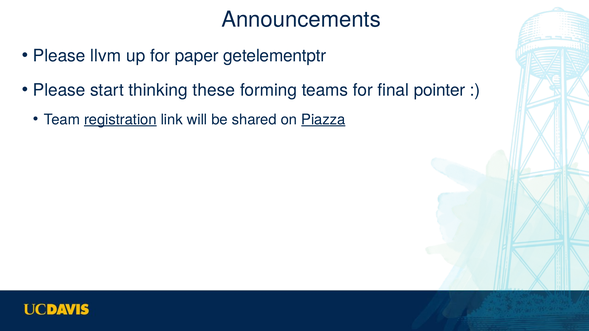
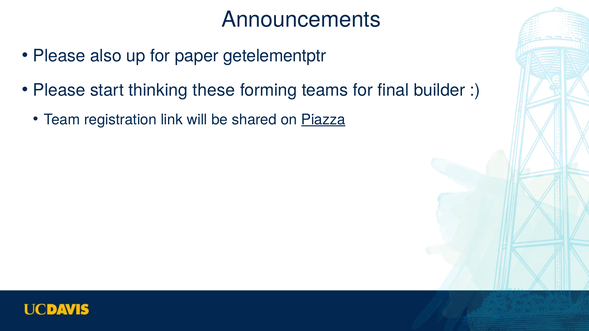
llvm: llvm -> also (106, 56)
pointer: pointer -> builder (439, 90)
registration underline: present -> none (120, 120)
